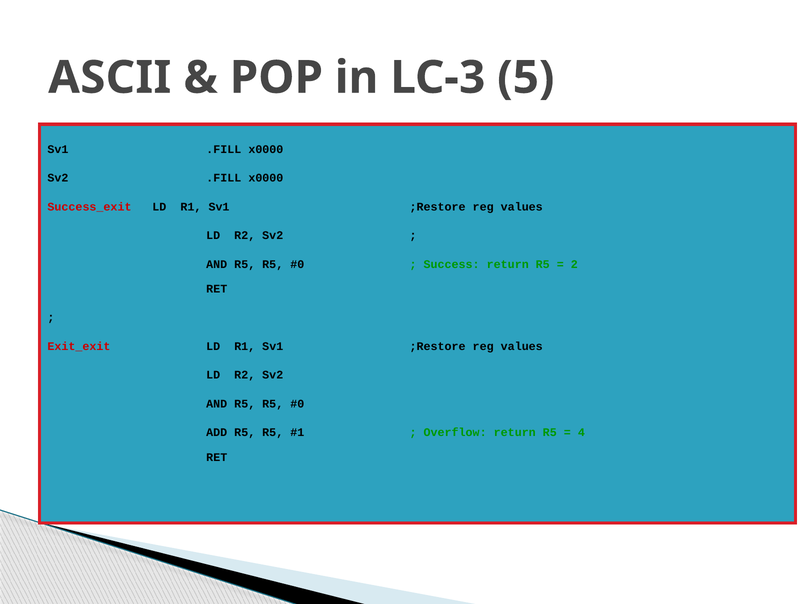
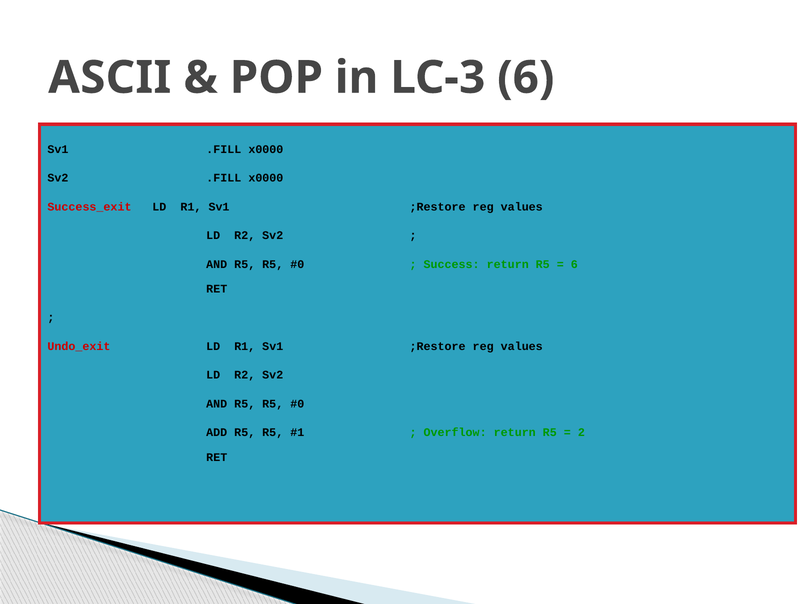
LC-3 5: 5 -> 6 (526, 78)
2: 2 -> 6 (574, 264)
Exit_exit: Exit_exit -> Undo_exit (79, 346)
4: 4 -> 2 (581, 432)
